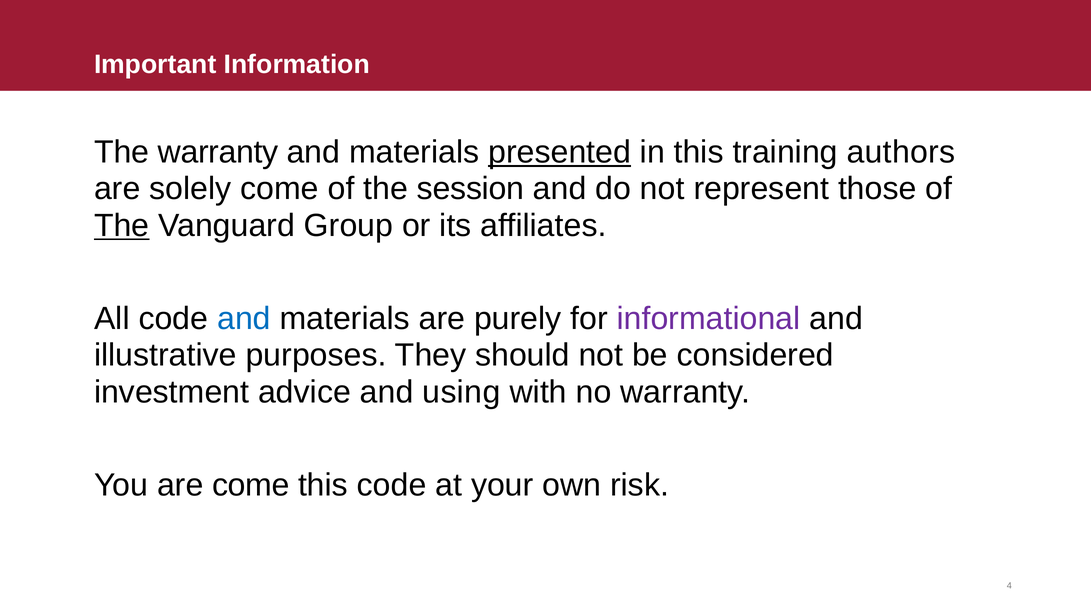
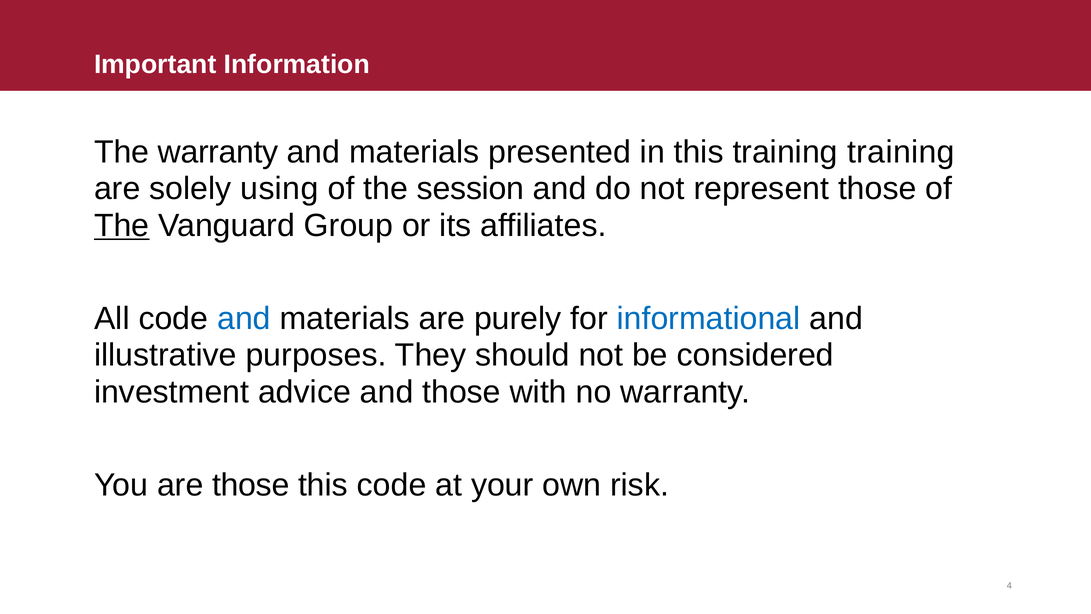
presented underline: present -> none (560, 152)
training authors: authors -> training (901, 152)
solely come: come -> using (279, 189)
informational colour: purple -> blue (709, 319)
and using: using -> those (462, 392)
are come: come -> those (251, 485)
